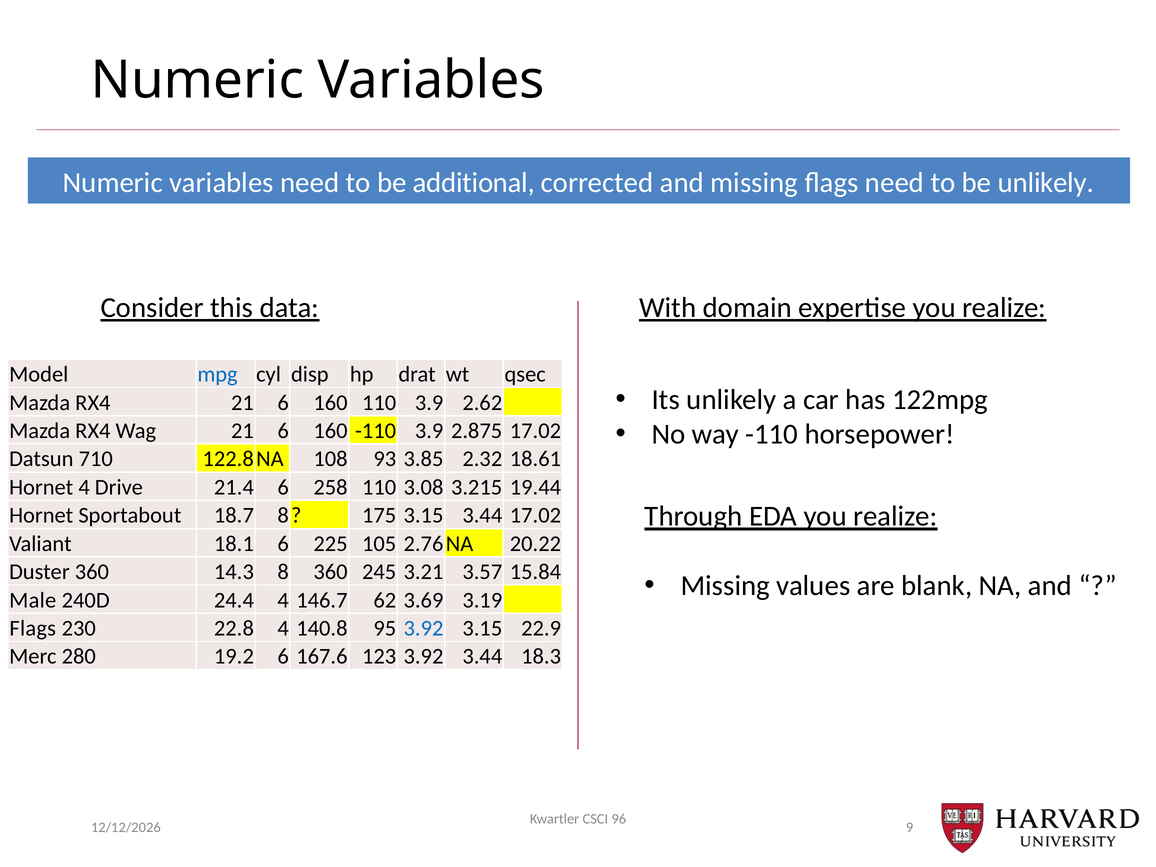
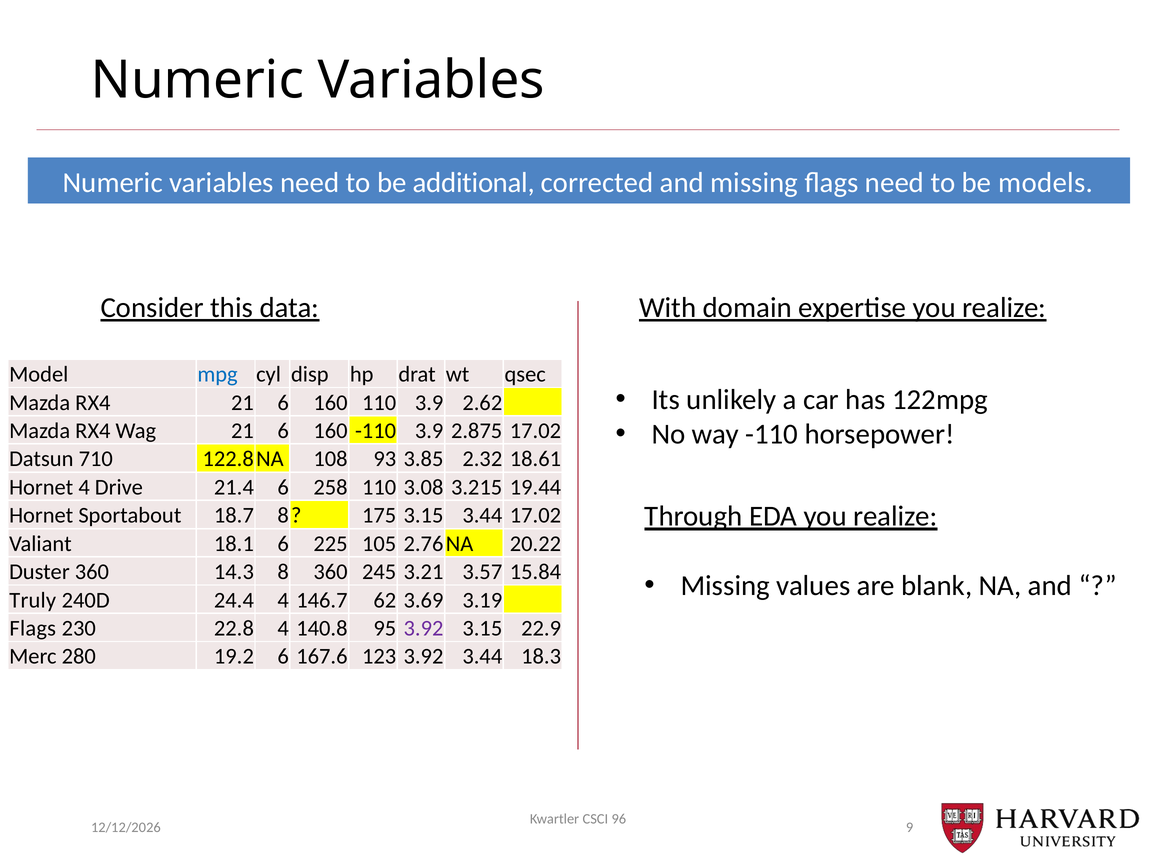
be unlikely: unlikely -> models (1046, 182)
Male: Male -> Truly (33, 600)
3.92 colour: blue -> purple (424, 628)
